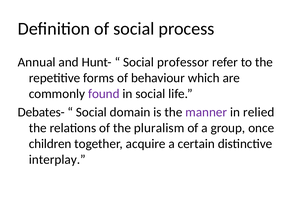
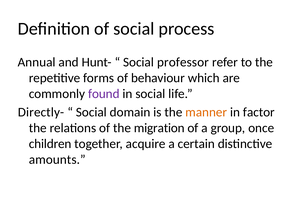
Debates-: Debates- -> Directly- (41, 112)
manner colour: purple -> orange (206, 112)
relied: relied -> factor (259, 112)
pluralism: pluralism -> migration (159, 128)
interplay: interplay -> amounts (57, 159)
